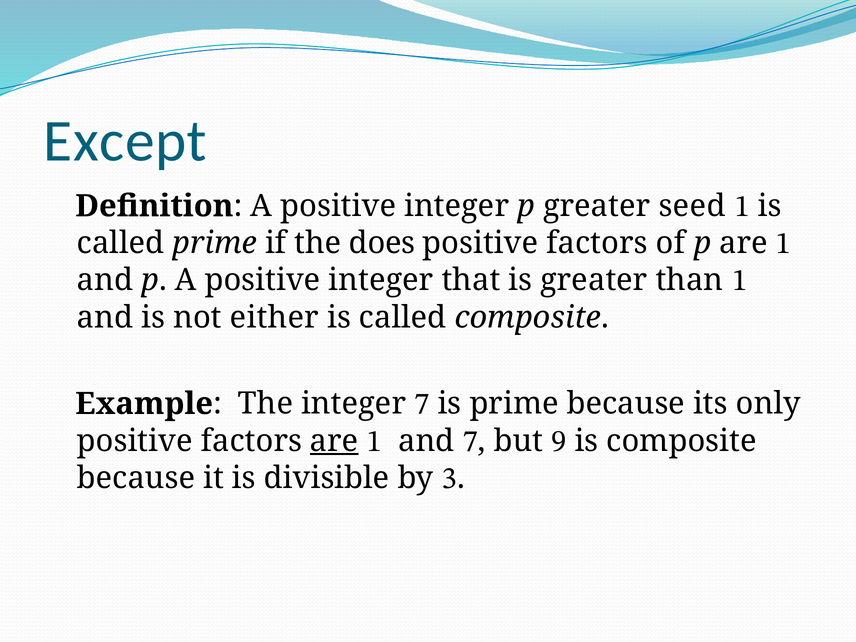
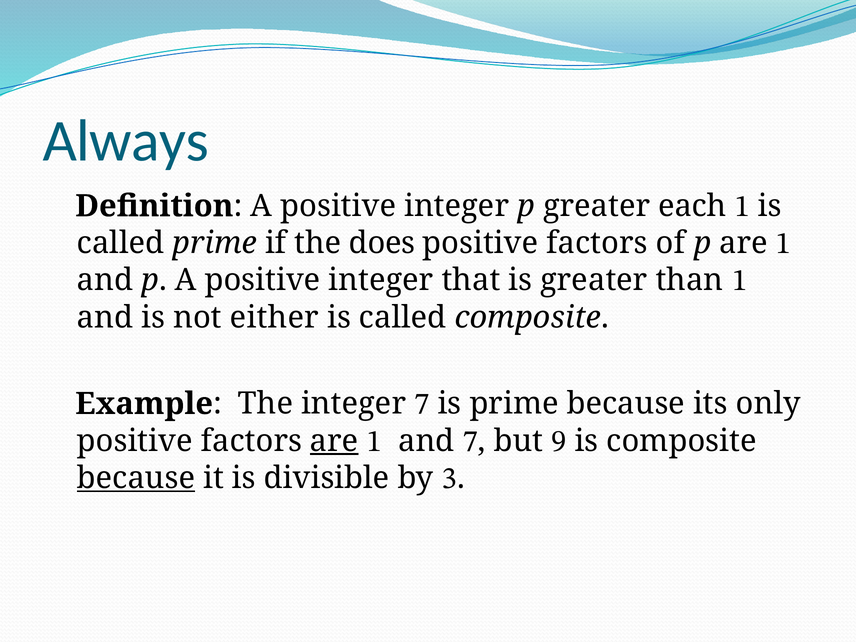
Except: Except -> Always (126, 141)
seed: seed -> each (692, 206)
because underline: none -> present (136, 478)
